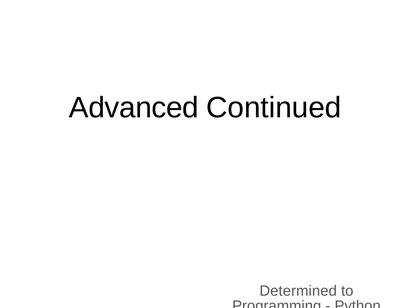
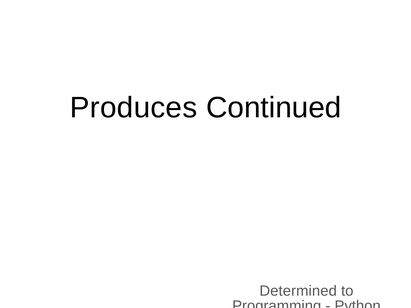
Advanced: Advanced -> Produces (134, 108)
